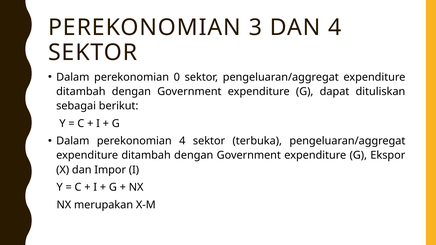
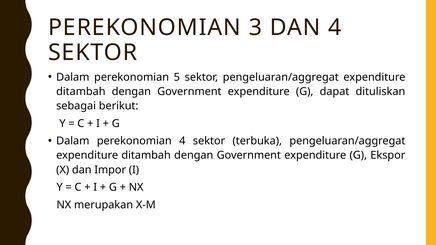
0: 0 -> 5 (177, 77)
